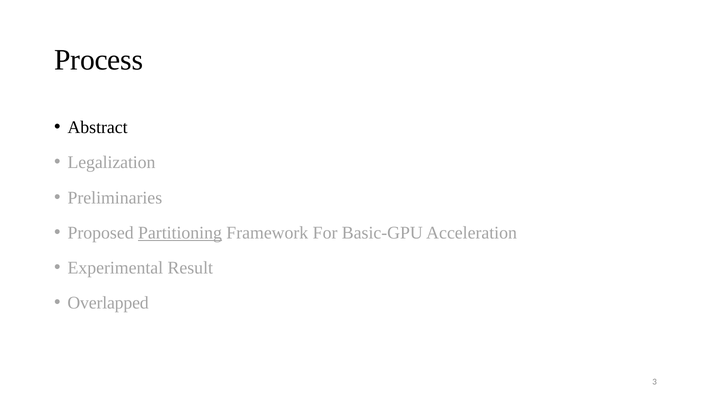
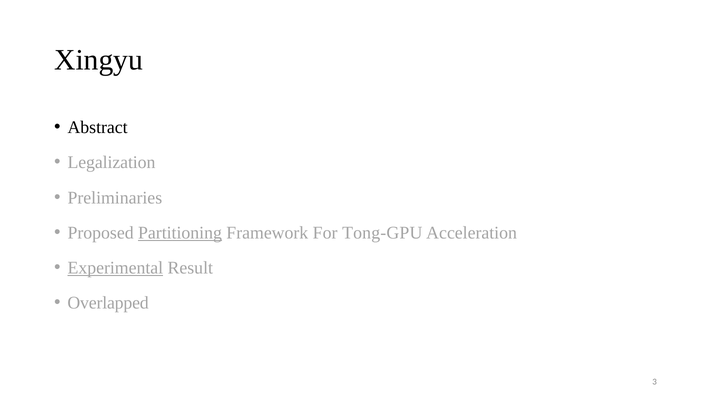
Process: Process -> Xingyu (99, 60)
Basic-GPU: Basic-GPU -> Tong-GPU (382, 233)
Experimental underline: none -> present (115, 268)
